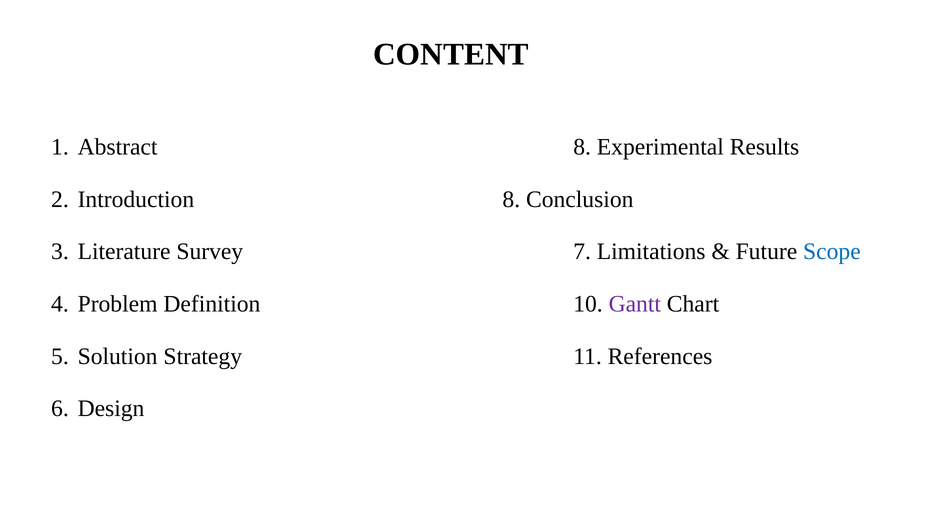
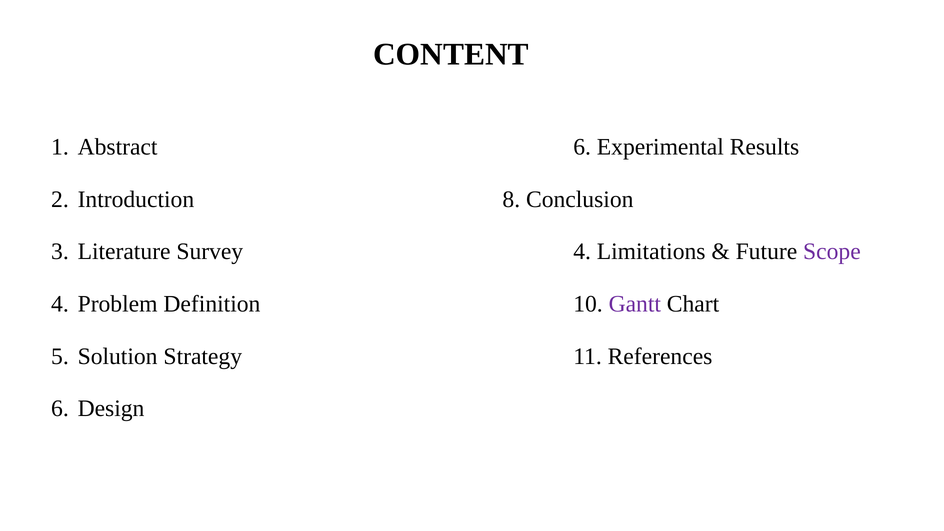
Abstract 8: 8 -> 6 (582, 147)
Survey 7: 7 -> 4 (582, 252)
Scope colour: blue -> purple (832, 252)
